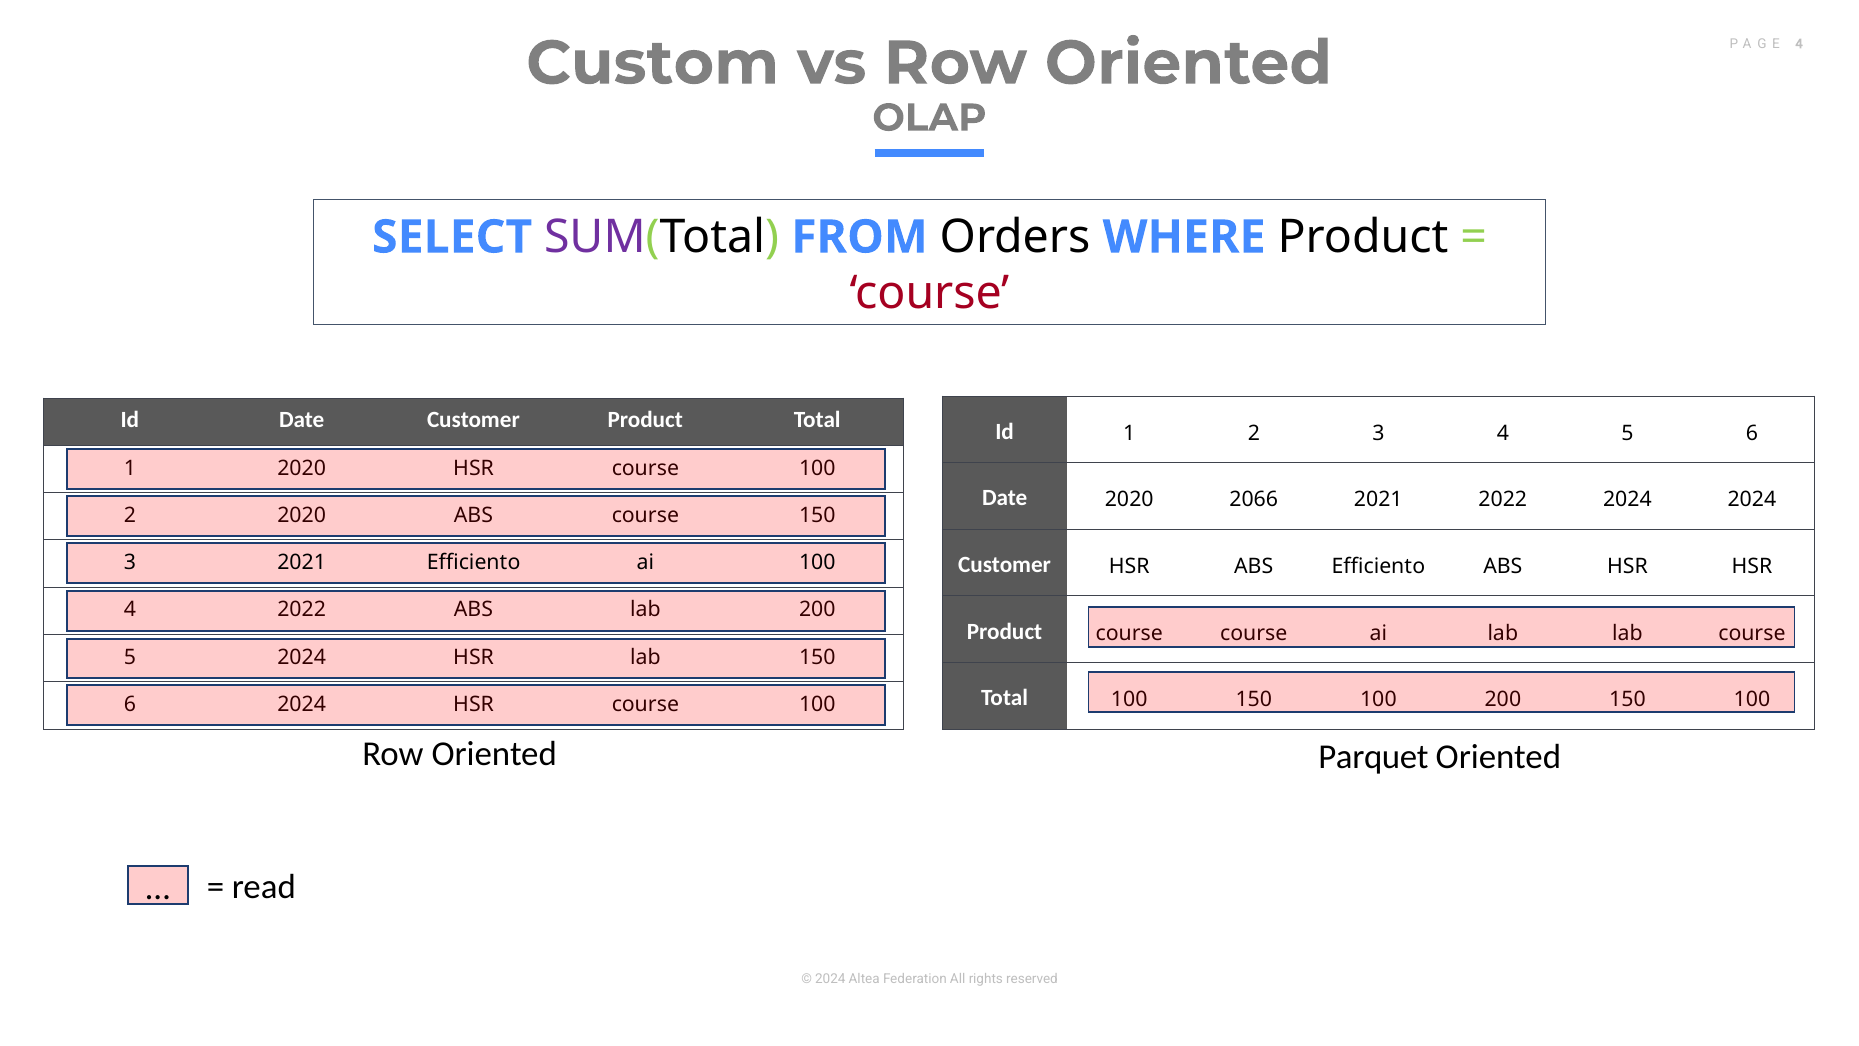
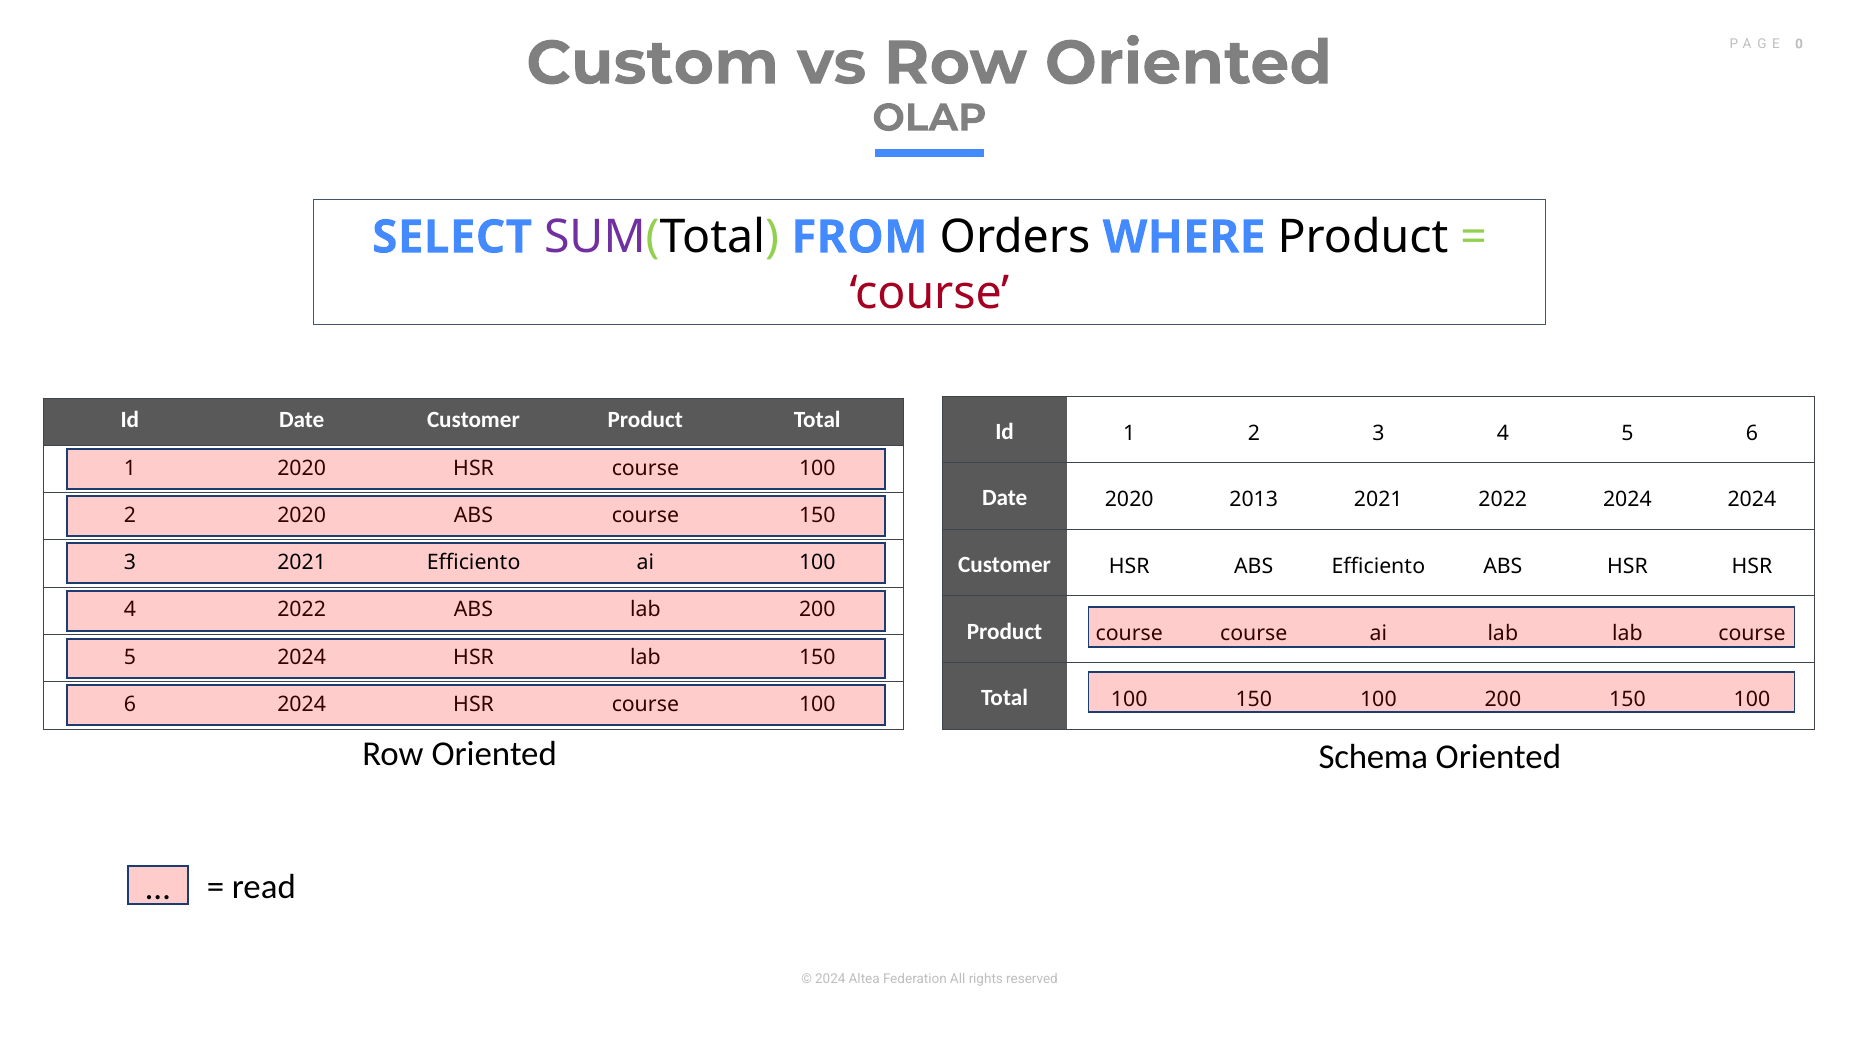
4: 4 -> 0 (1799, 44)
2066: 2066 -> 2013 (1254, 500)
Parquet: Parquet -> Schema (1373, 757)
